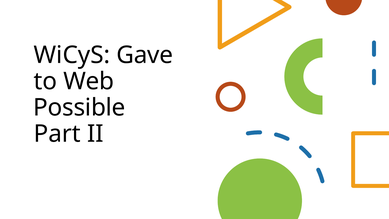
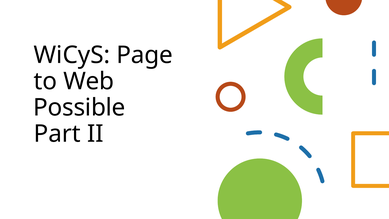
Gave: Gave -> Page (145, 55)
